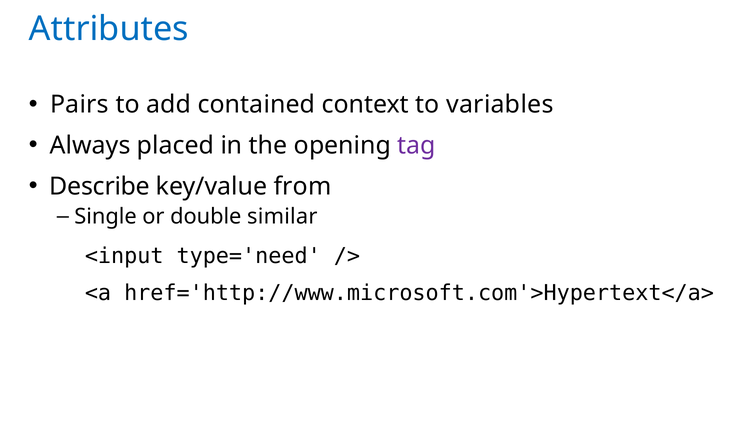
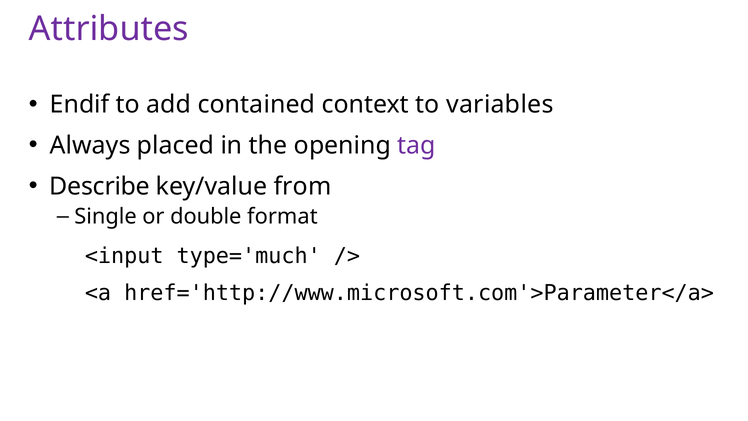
Attributes colour: blue -> purple (109, 29)
Pairs: Pairs -> Endif (80, 105)
similar: similar -> format (282, 216)
type='need: type='need -> type='much (249, 256)
href='http://www.microsoft.com'>Hypertext</a>: href='http://www.microsoft.com'>Hypertext</a> -> href='http://www.microsoft.com'>Parameter</a> (419, 293)
